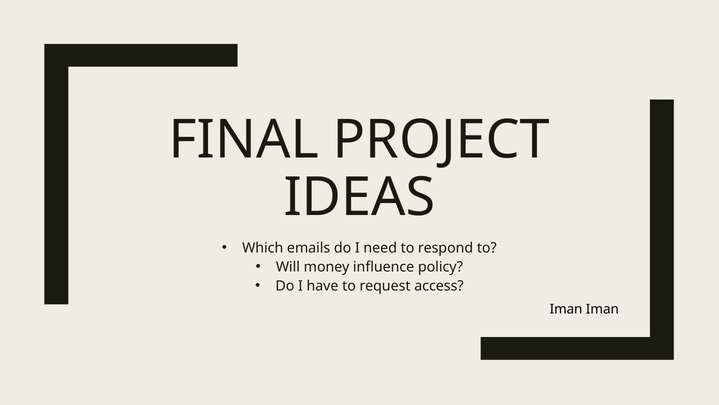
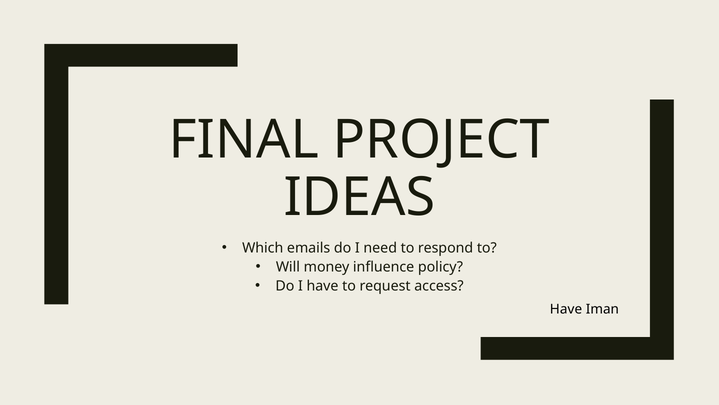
Iman: Iman -> Have (566, 309)
